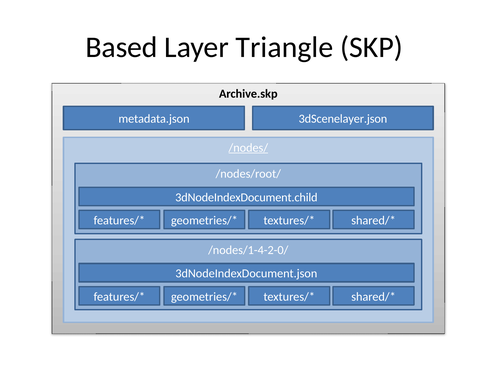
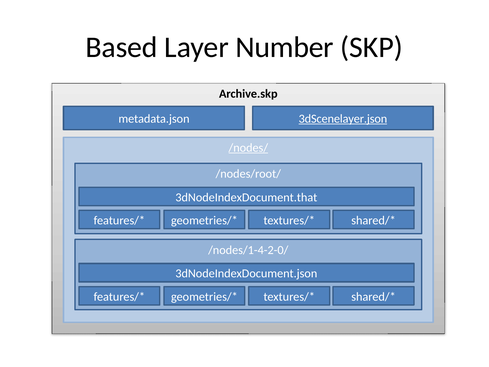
Triangle: Triangle -> Number (285, 47)
3dScenelayer.json underline: none -> present (343, 119)
3dNodeIndexDocument.child: 3dNodeIndexDocument.child -> 3dNodeIndexDocument.that (246, 197)
